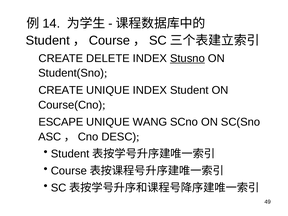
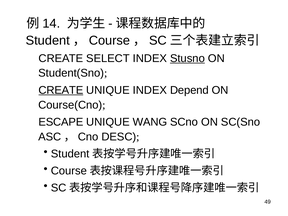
DELETE: DELETE -> SELECT (108, 58)
CREATE underline: none -> present (61, 90)
INDEX Student: Student -> Depend (189, 90)
